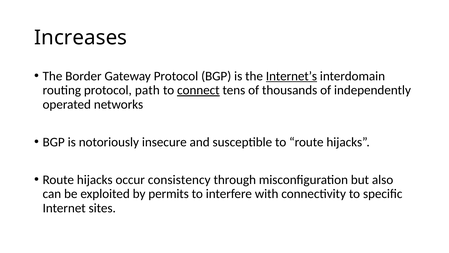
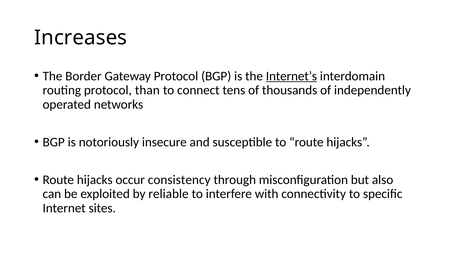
path: path -> than (147, 90)
connect underline: present -> none (198, 90)
permits: permits -> reliable (169, 194)
